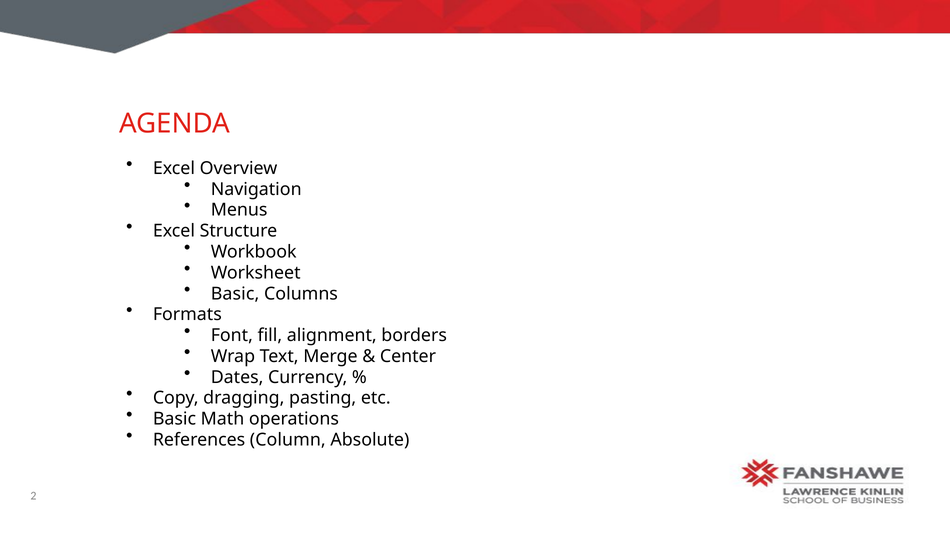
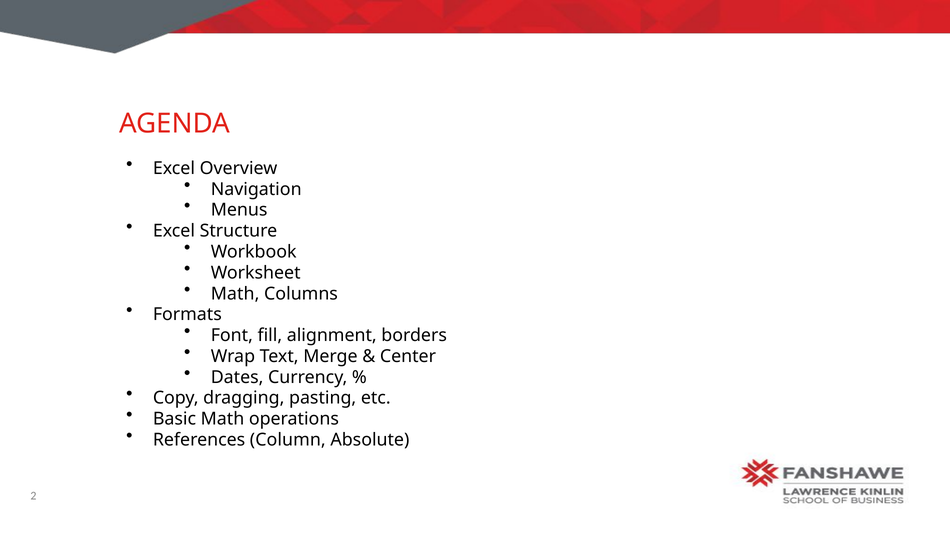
Basic: Basic -> Math (235, 294)
